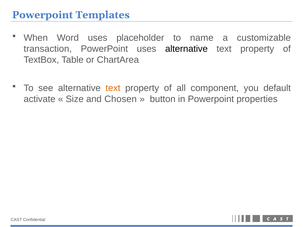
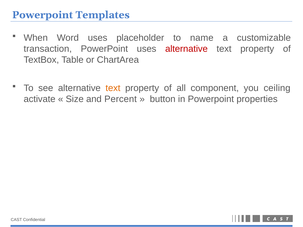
alternative colour: black -> red (186, 49)
default: default -> ceiling (277, 88)
Chosen: Chosen -> Percent (121, 99)
